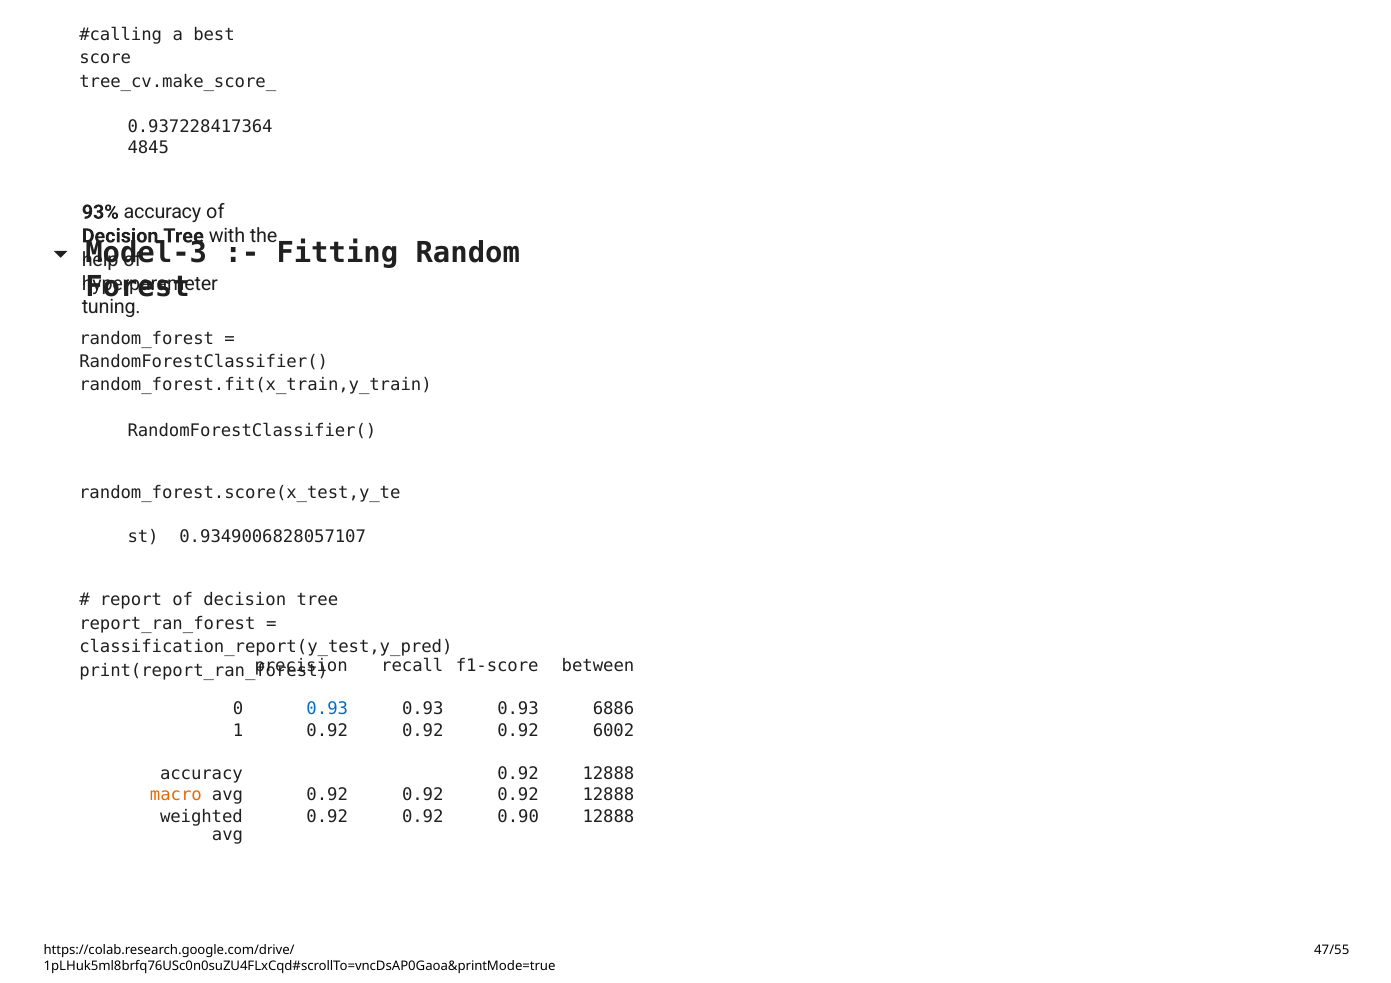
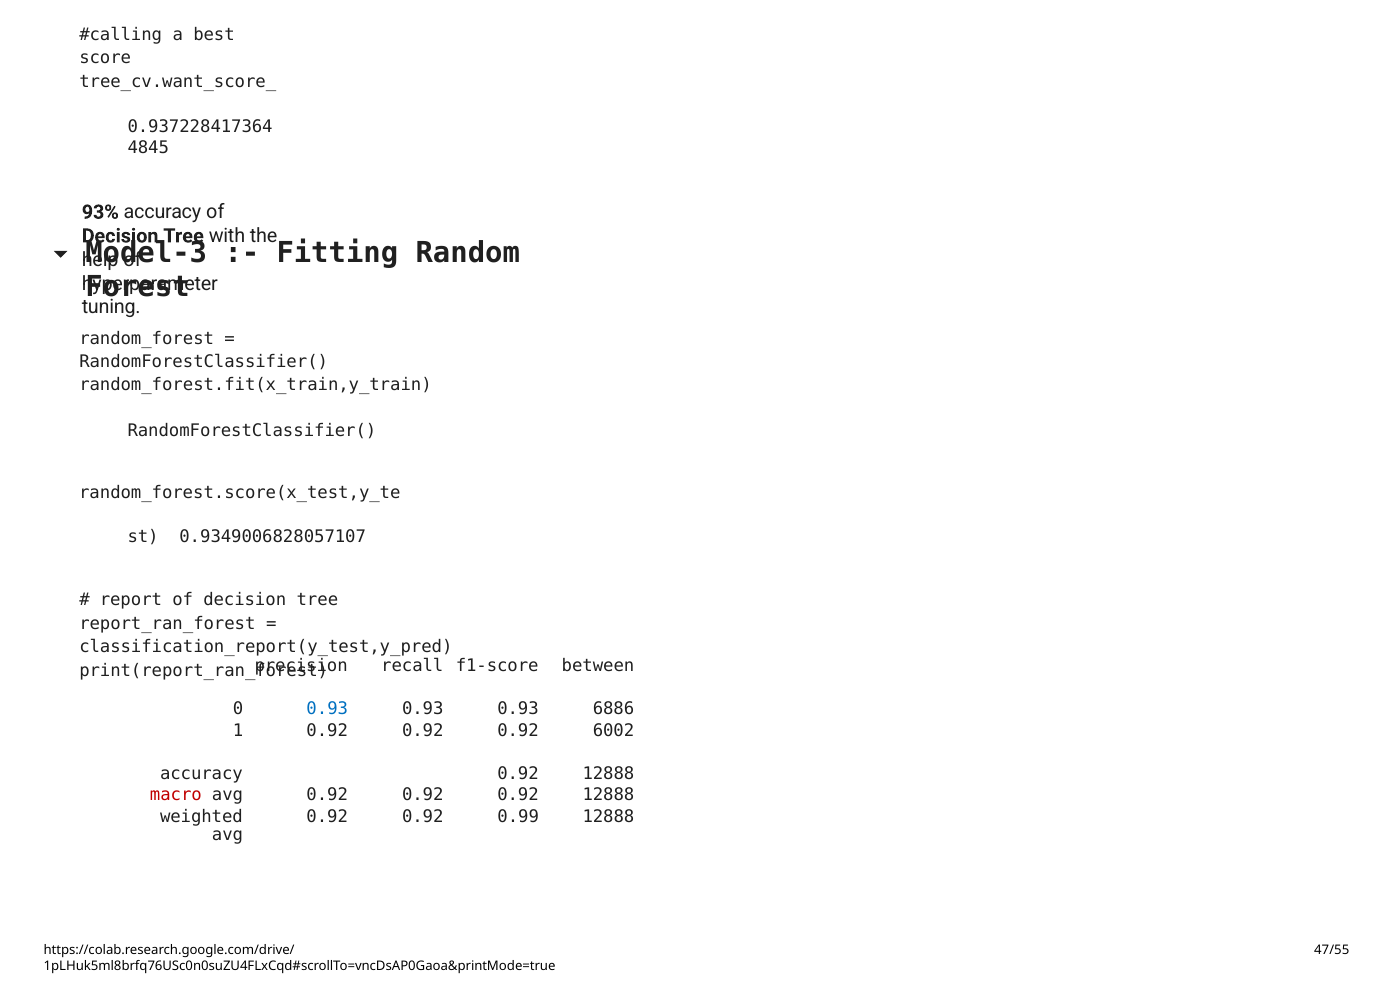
tree_cv.make_score_: tree_cv.make_score_ -> tree_cv.want_score_ (178, 82)
macro colour: orange -> red (176, 795)
0.90: 0.90 -> 0.99 (518, 817)
